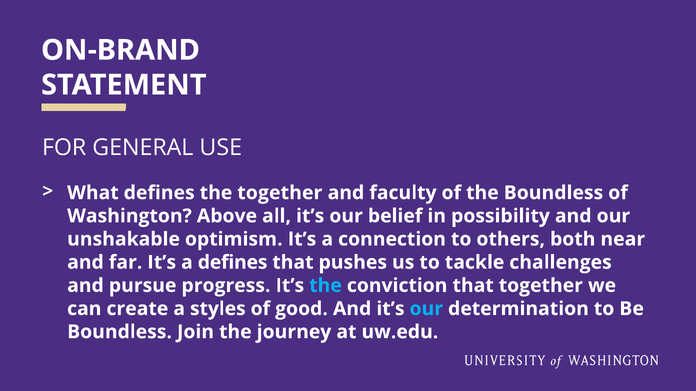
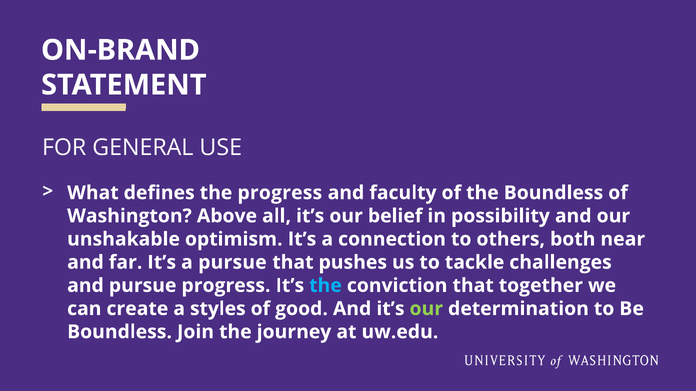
the together: together -> progress (280, 193)
a defines: defines -> pursue (232, 263)
our colour: light blue -> light green (426, 309)
